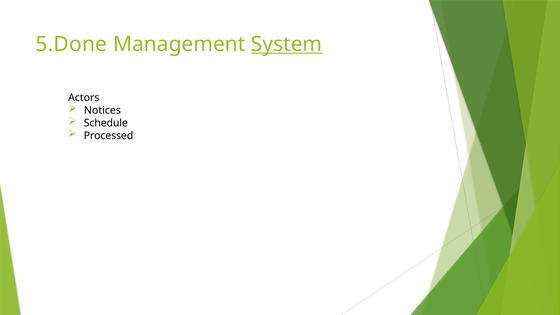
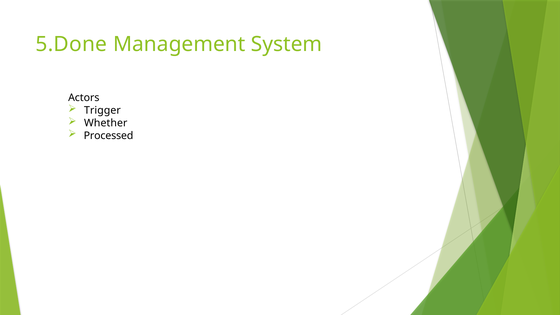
System underline: present -> none (287, 44)
Notices: Notices -> Trigger (102, 110)
Schedule: Schedule -> Whether (106, 123)
